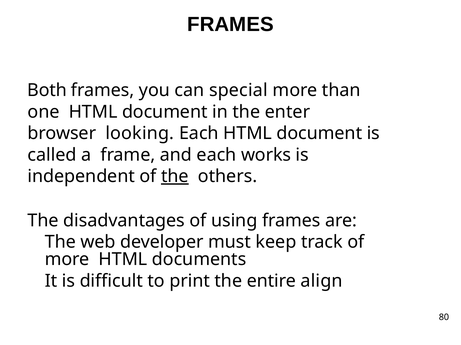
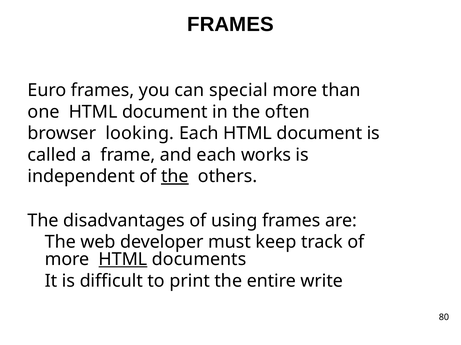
Both: Both -> Euro (47, 91)
enter: enter -> often (287, 112)
HTML underline: none -> present (123, 260)
align: align -> write (322, 282)
